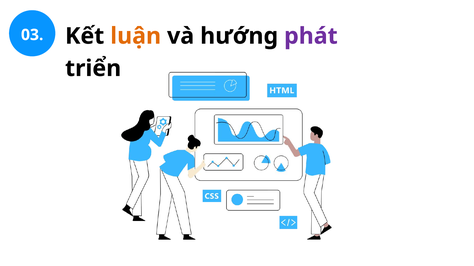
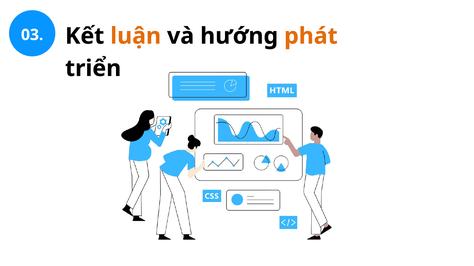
phát colour: purple -> orange (311, 36)
